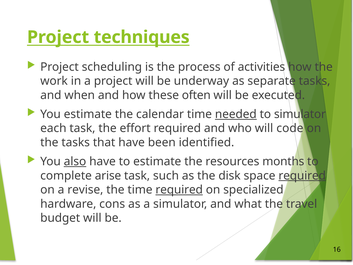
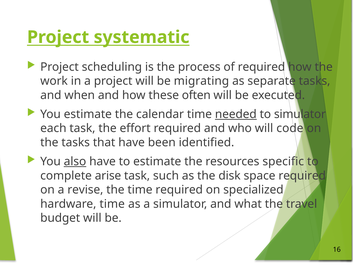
techniques: techniques -> systematic (142, 37)
of activities: activities -> required (261, 67)
underway: underway -> migrating (201, 81)
months: months -> specific (283, 161)
required underline: present -> none (302, 175)
required underline: present -> none (179, 190)
hardware cons: cons -> time (112, 204)
